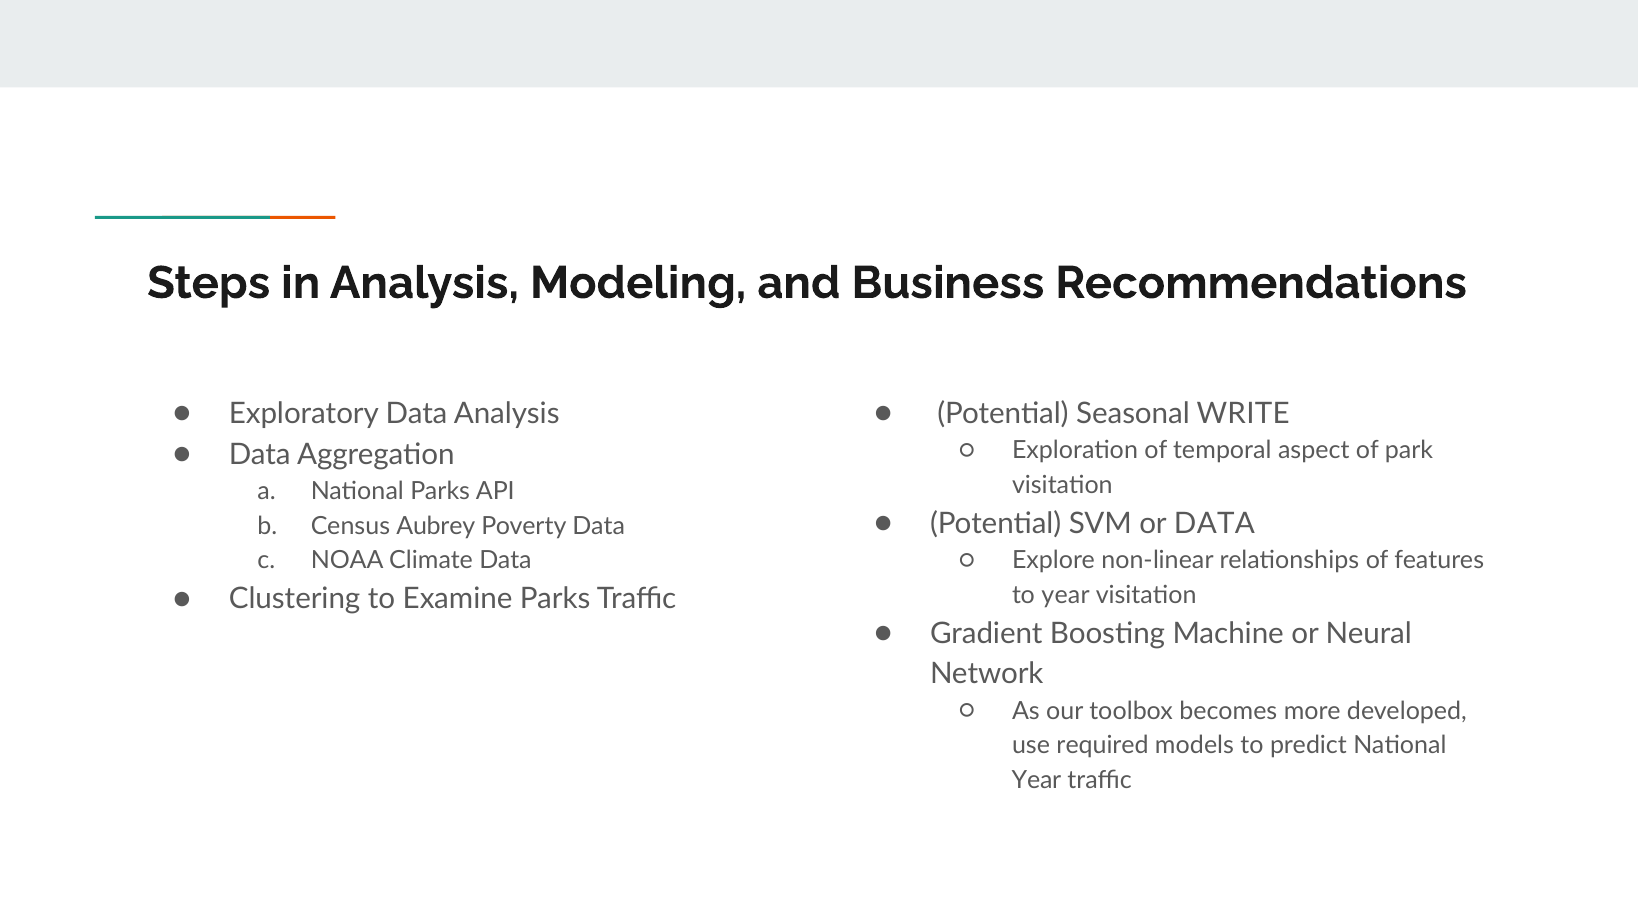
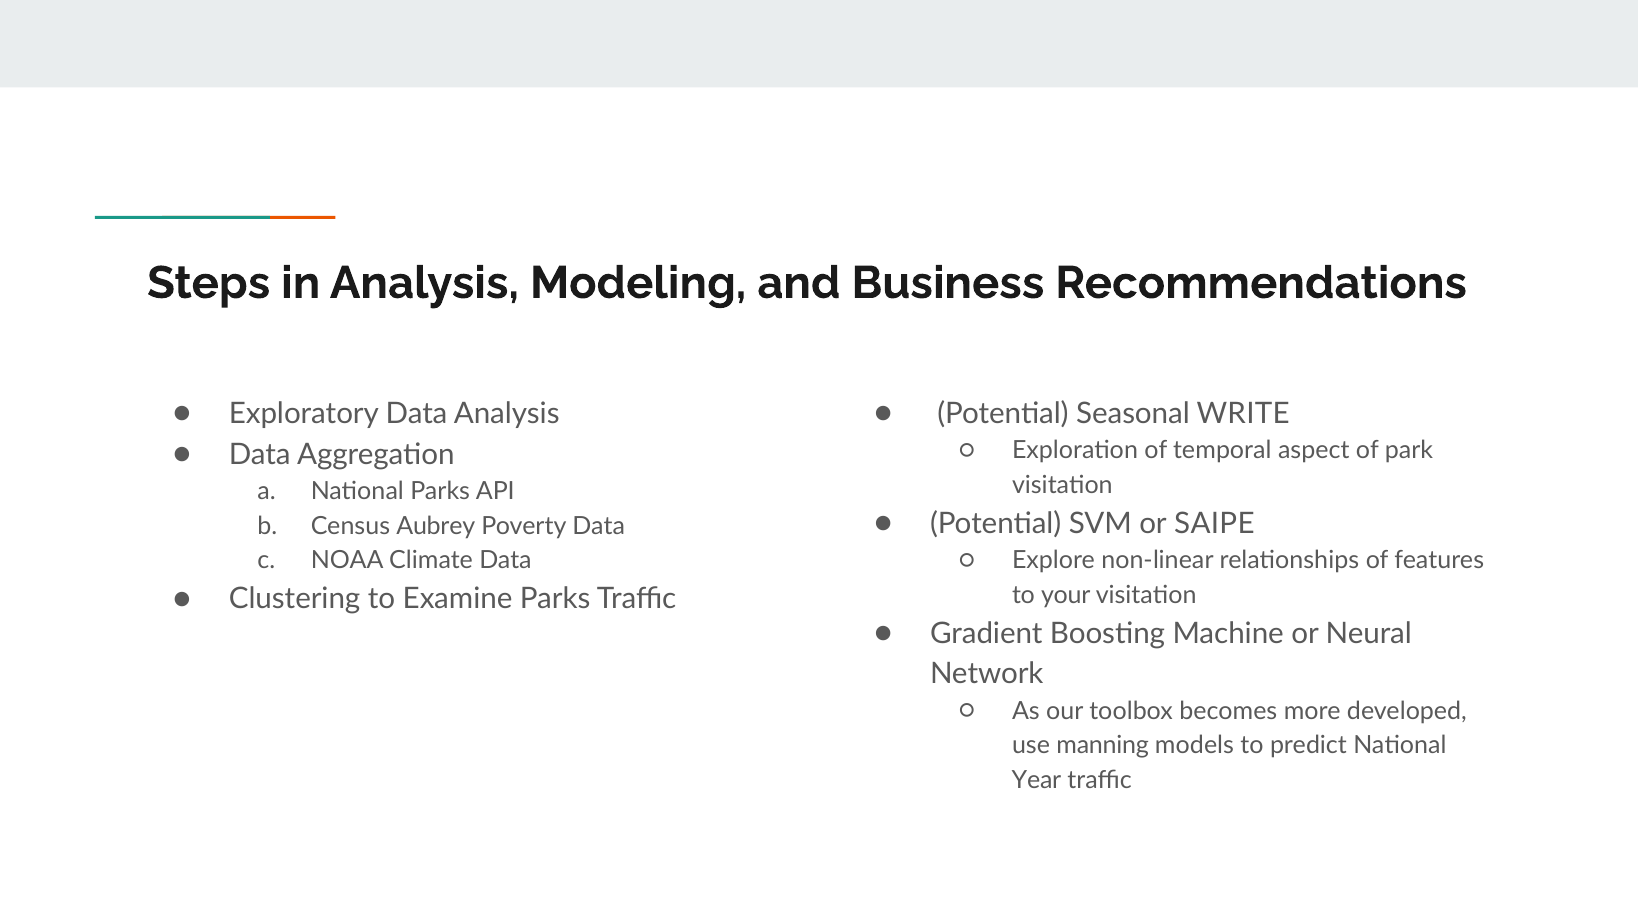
or DATA: DATA -> SAIPE (1214, 524)
to year: year -> your (1066, 595)
required: required -> manning (1103, 746)
